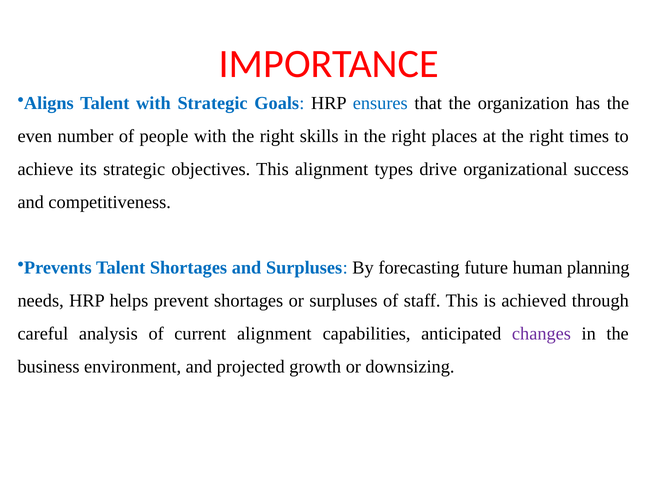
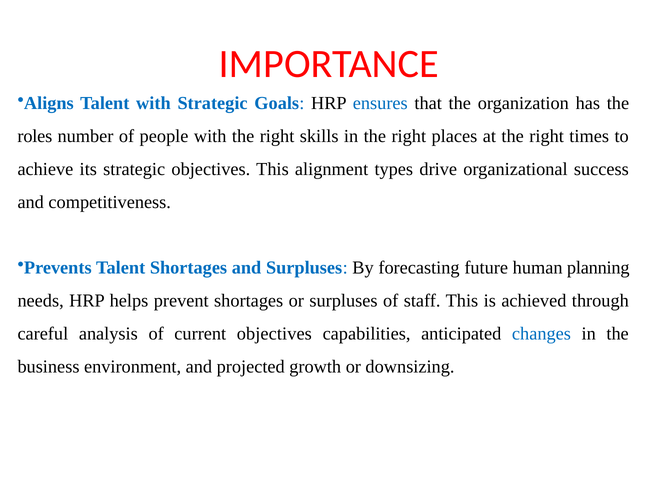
even: even -> roles (35, 136)
current alignment: alignment -> objectives (274, 333)
changes colour: purple -> blue (541, 333)
